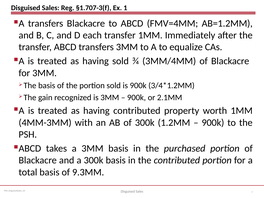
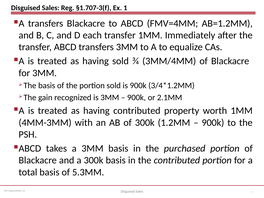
9.3MM: 9.3MM -> 5.3MM (88, 172)
